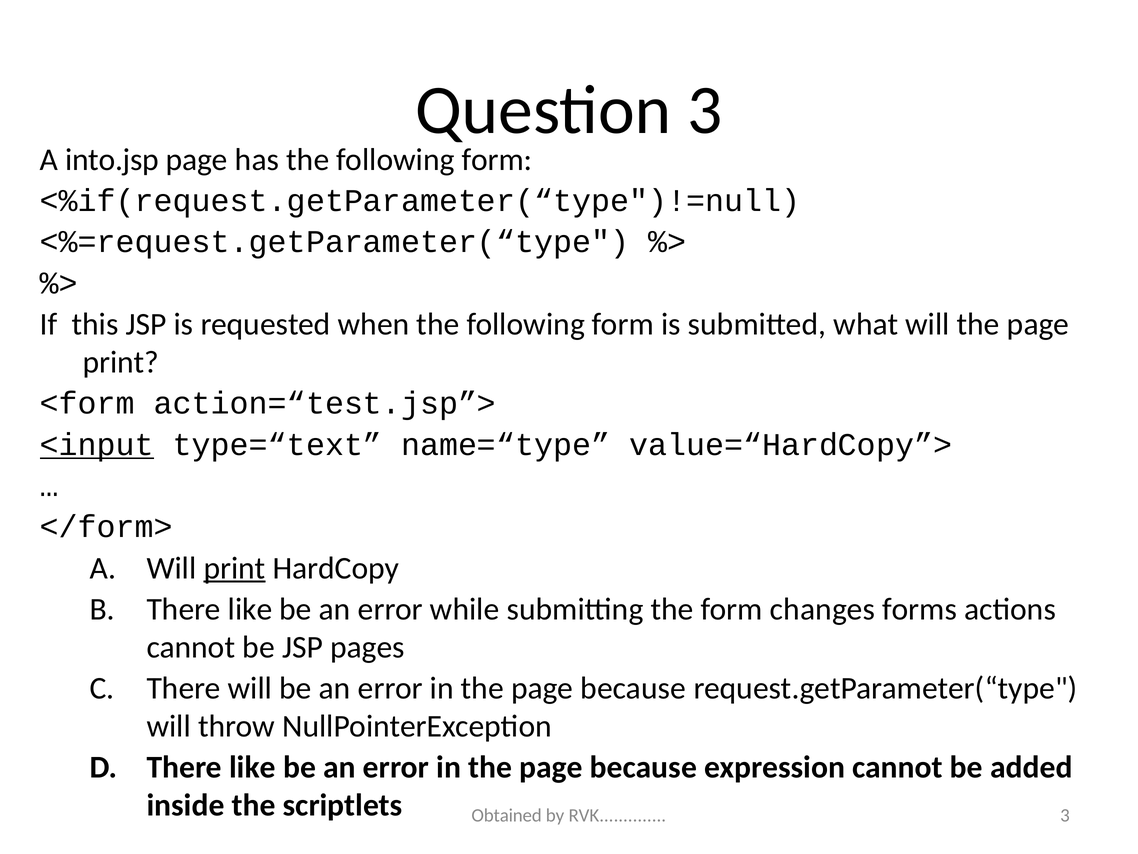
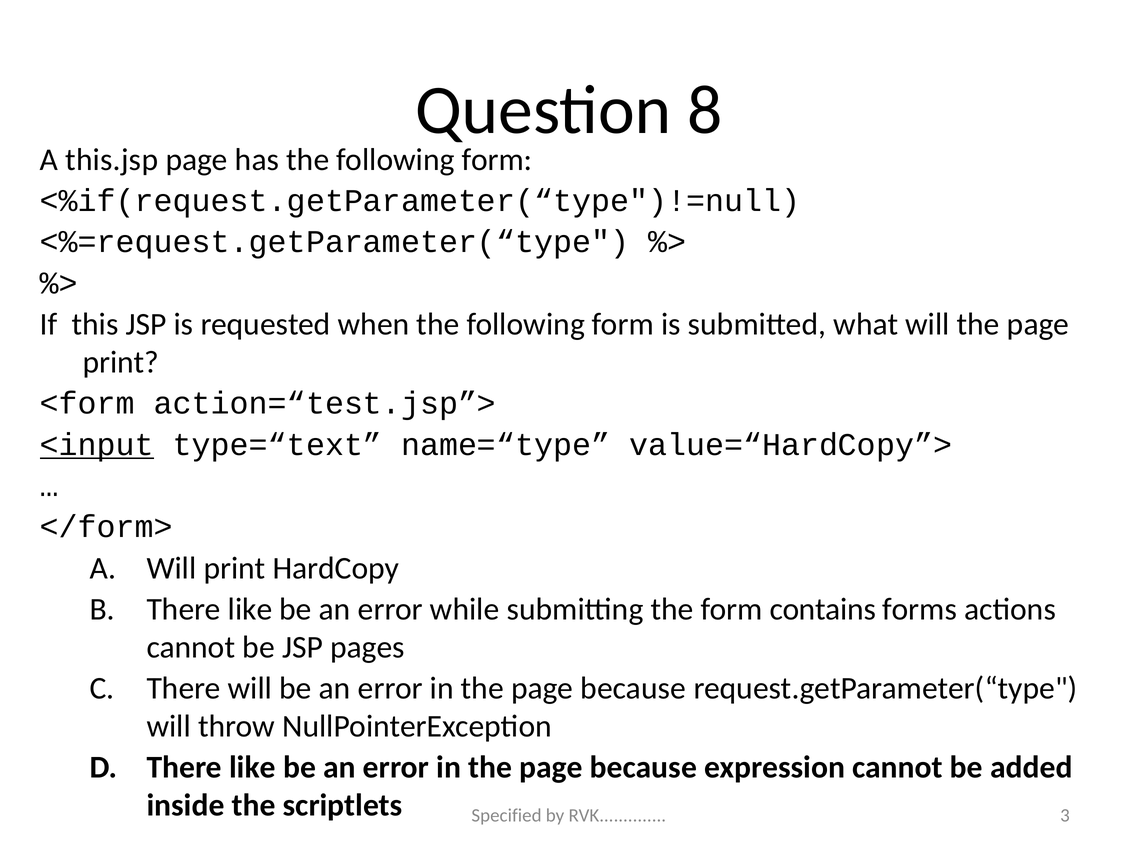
Question 3: 3 -> 8 (705, 110)
into.jsp: into.jsp -> this.jsp (112, 160)
print underline: present -> none (234, 568)
changes: changes -> contains (823, 609)
Obtained: Obtained -> Specified (507, 815)
